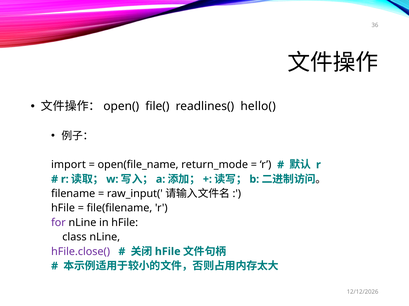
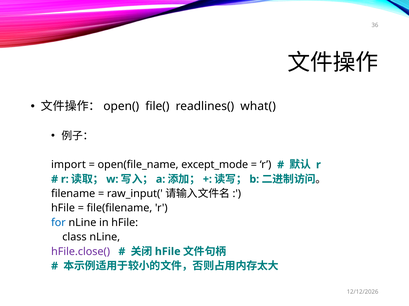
hello(: hello( -> what( (258, 107)
return_mode: return_mode -> except_mode (215, 165)
for colour: purple -> blue (58, 223)
